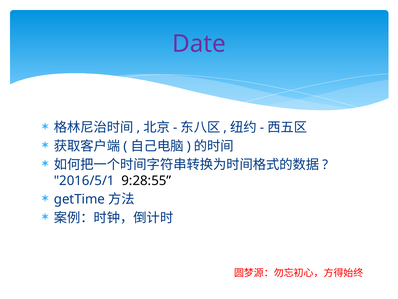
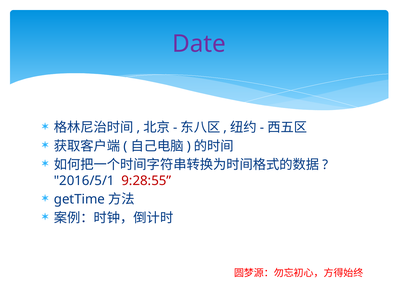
9:28:55 colour: black -> red (146, 180)
